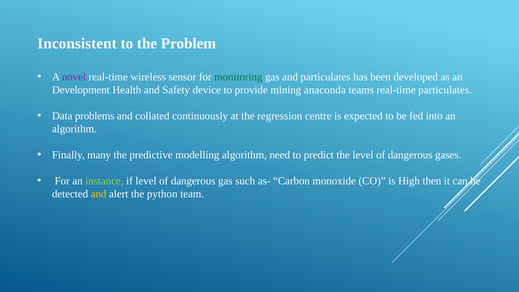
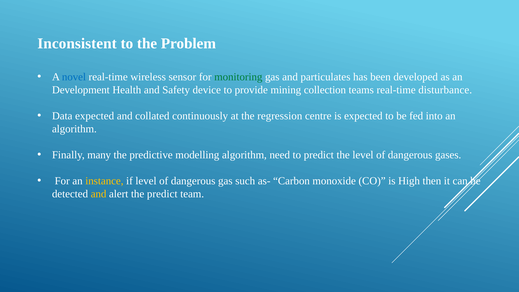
novel colour: purple -> blue (74, 77)
anaconda: anaconda -> collection (325, 90)
real-time particulates: particulates -> disturbance (445, 90)
Data problems: problems -> expected (95, 116)
instance colour: light green -> yellow (104, 181)
the python: python -> predict (162, 194)
